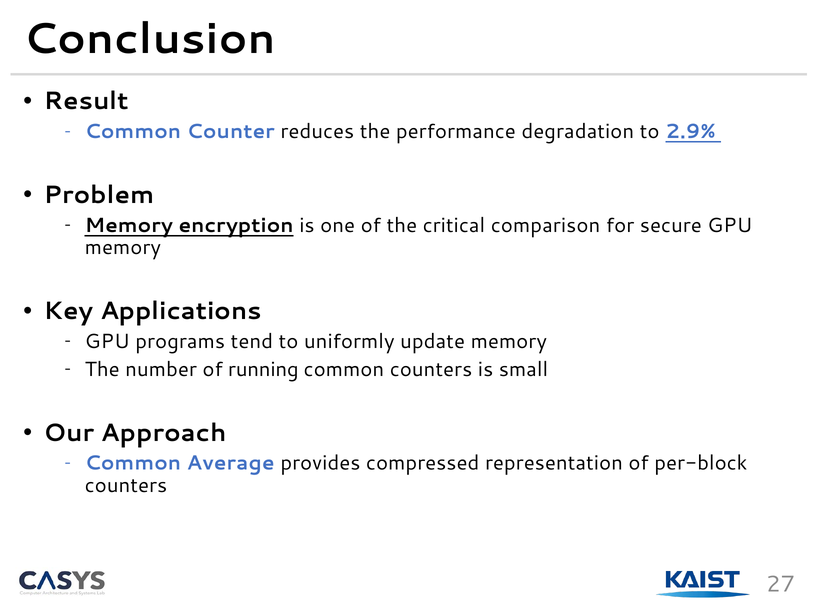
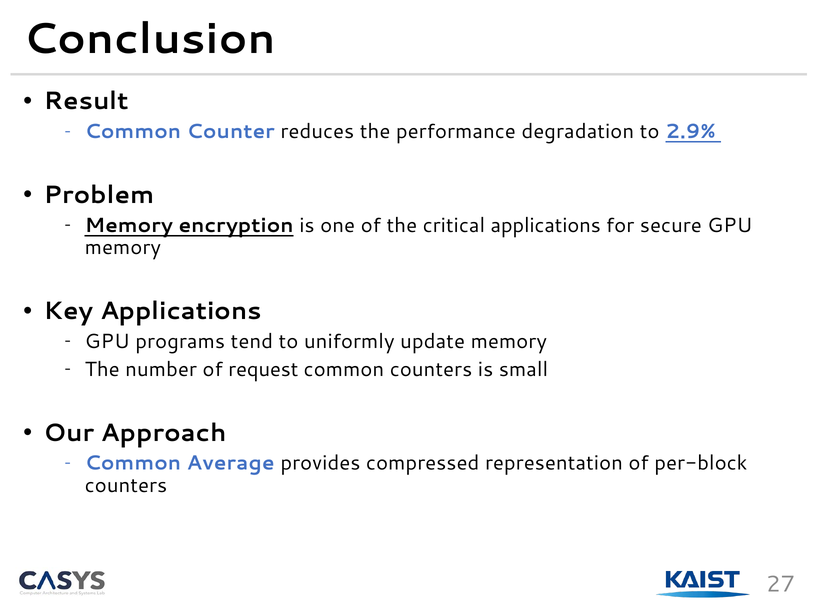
critical comparison: comparison -> applications (546, 226)
running: running -> request (263, 369)
